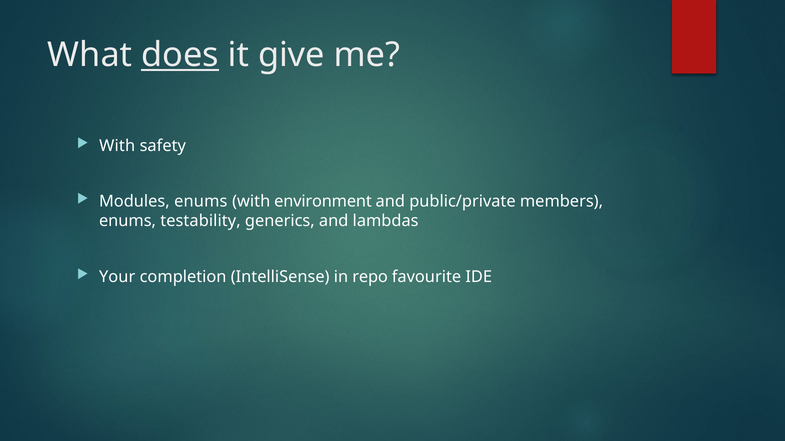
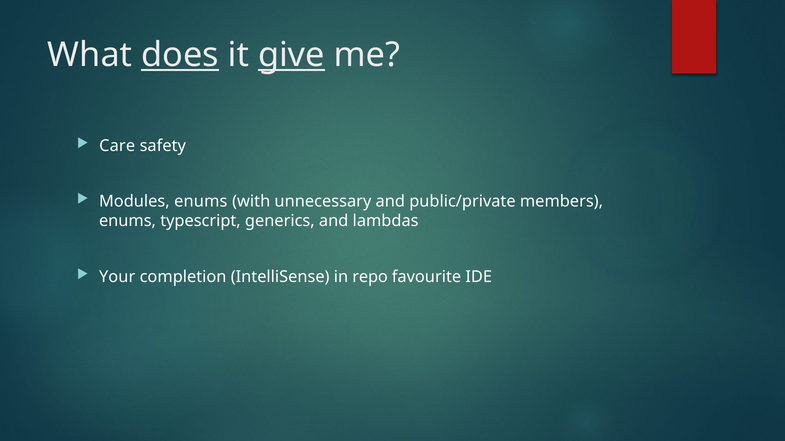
give underline: none -> present (291, 55)
With: With -> Care (117, 146)
environment: environment -> unnecessary (323, 202)
testability: testability -> typescript (201, 221)
